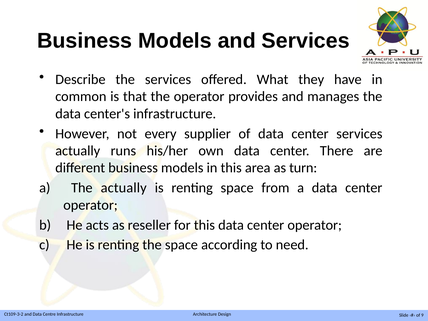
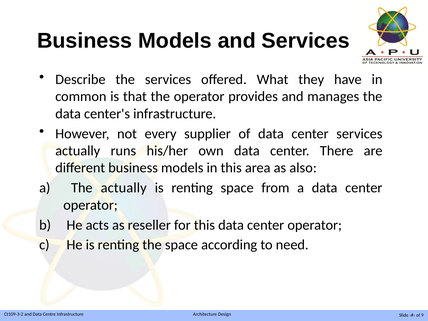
turn: turn -> also (303, 168)
